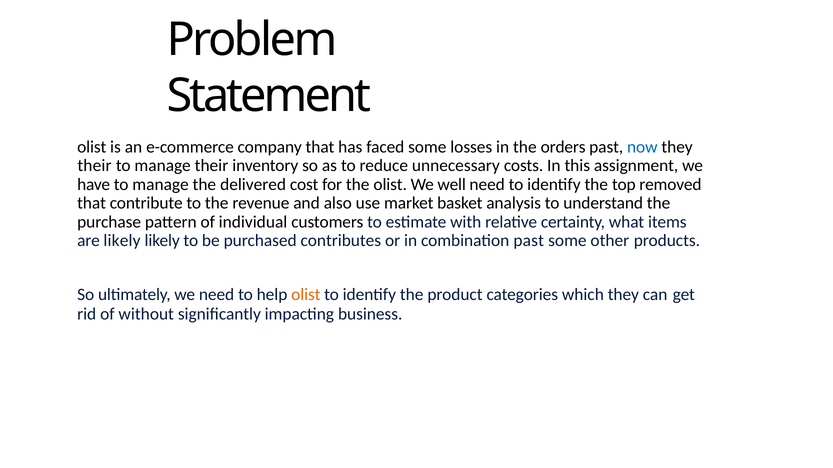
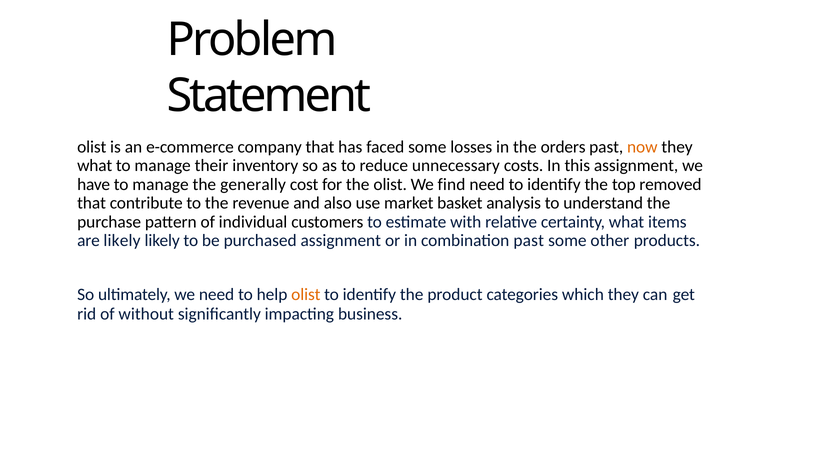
now colour: blue -> orange (642, 147)
their: their -> what (95, 166)
delivered: delivered -> generally (253, 185)
well: well -> find (451, 185)
purchased contributes: contributes -> assignment (341, 241)
